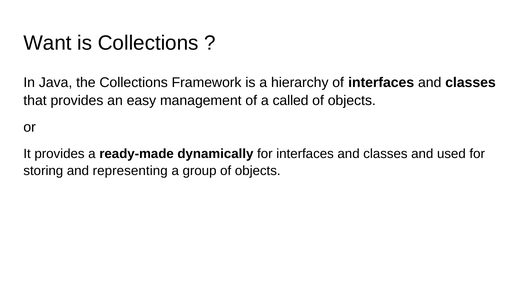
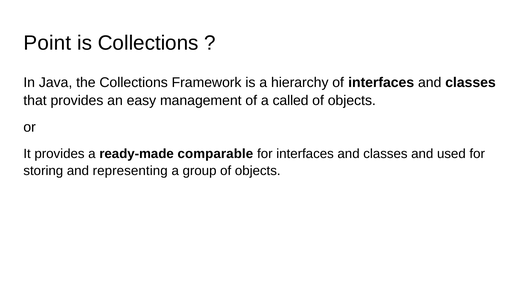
Want: Want -> Point (47, 43)
dynamically: dynamically -> comparable (215, 153)
